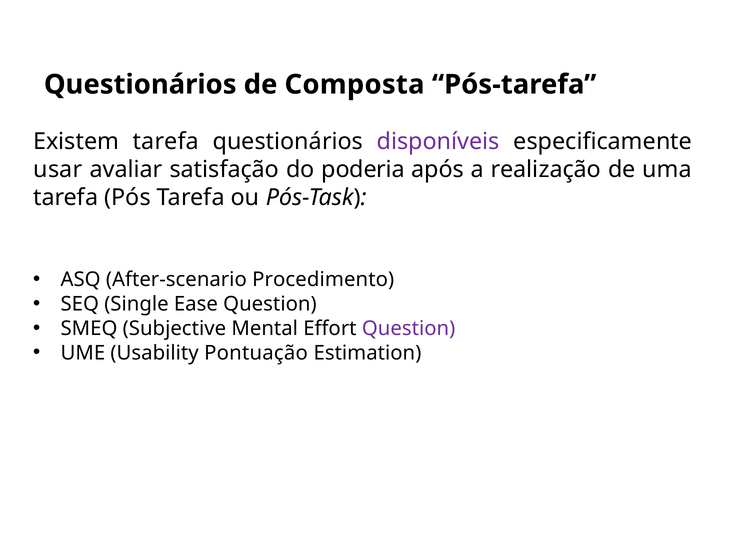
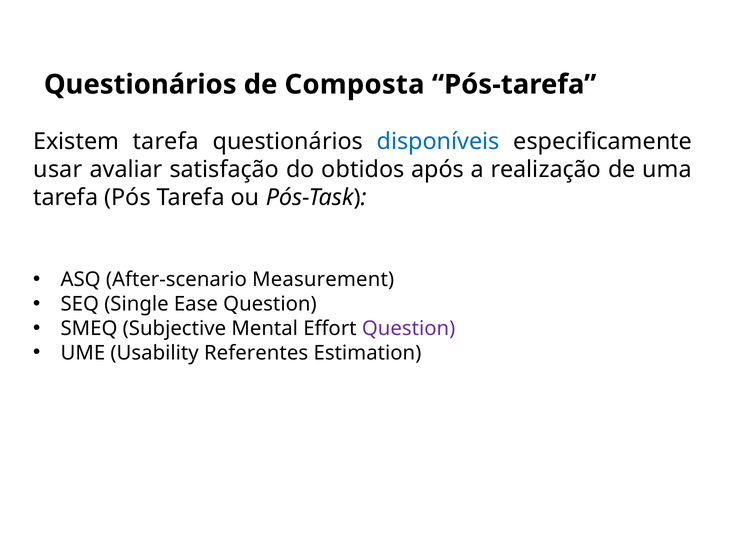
disponíveis colour: purple -> blue (438, 142)
poderia: poderia -> obtidos (363, 170)
Procedimento: Procedimento -> Measurement (323, 280)
Pontuação: Pontuação -> Referentes (256, 353)
